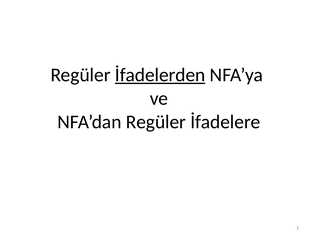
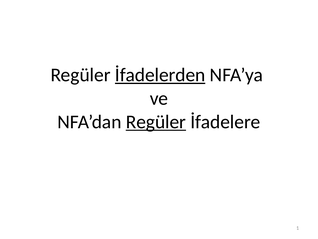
Regüler underline: none -> present (156, 122)
